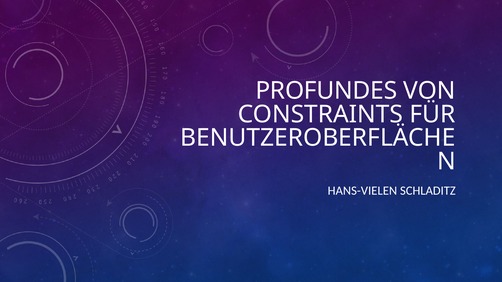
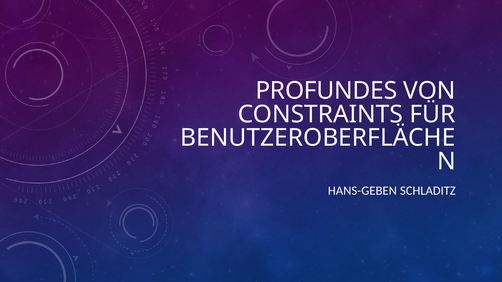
HANS-VIELEN: HANS-VIELEN -> HANS-GEBEN (362, 191)
